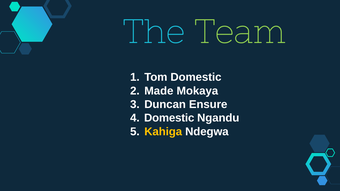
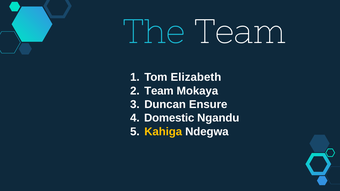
Team colour: light green -> white (240, 32)
Tom Domestic: Domestic -> Elizabeth (196, 77)
Made: Made -> Team (159, 91)
